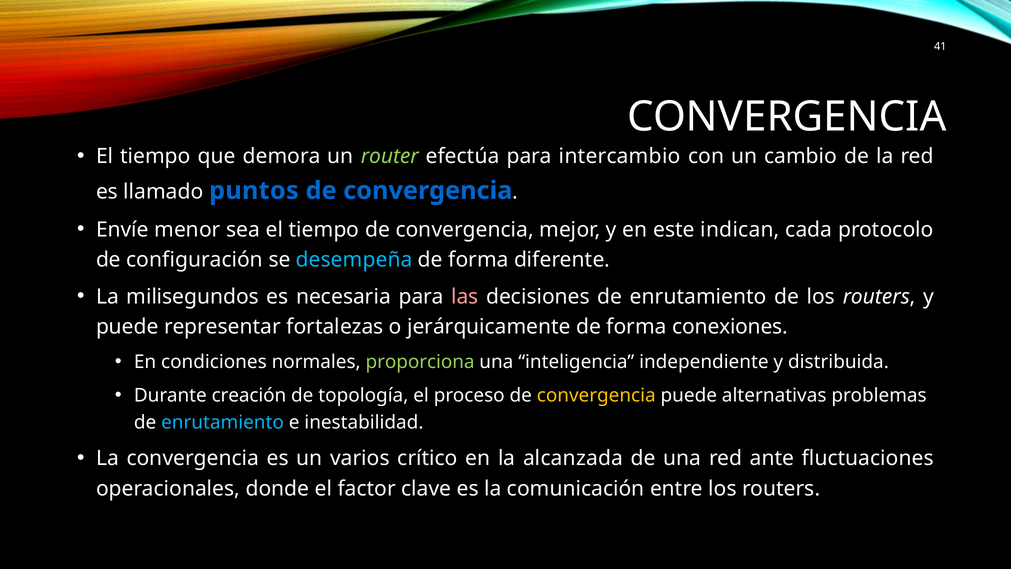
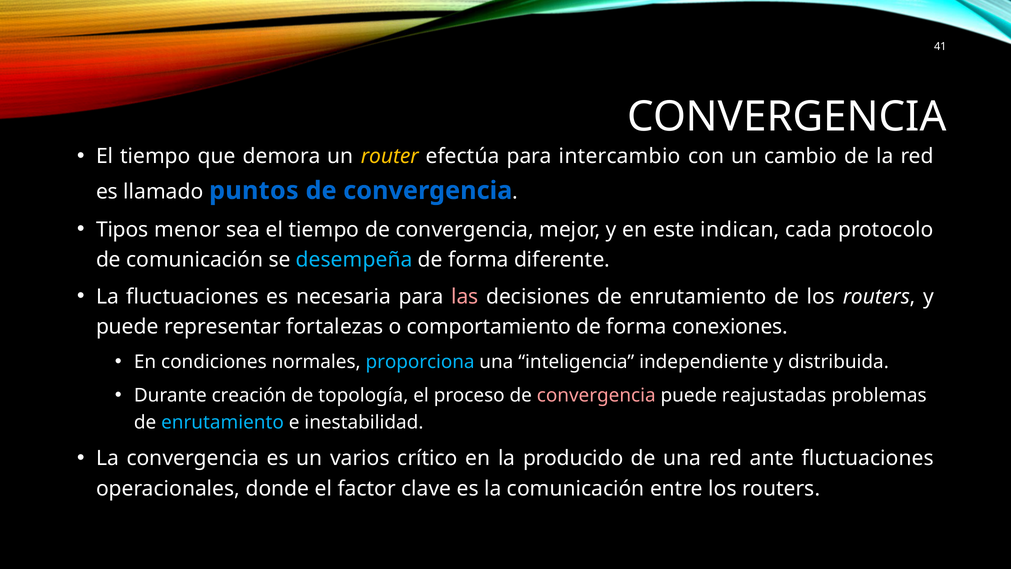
router colour: light green -> yellow (390, 156)
Envíe: Envíe -> Tipos (122, 229)
de configuración: configuración -> comunicación (195, 260)
La milisegundos: milisegundos -> fluctuaciones (193, 296)
jerárquicamente: jerárquicamente -> comportamiento (489, 327)
proporciona colour: light green -> light blue (420, 362)
convergencia colour: yellow -> pink (596, 395)
alternativas: alternativas -> reajustadas (774, 395)
alcanzada: alcanzada -> producido (573, 458)
